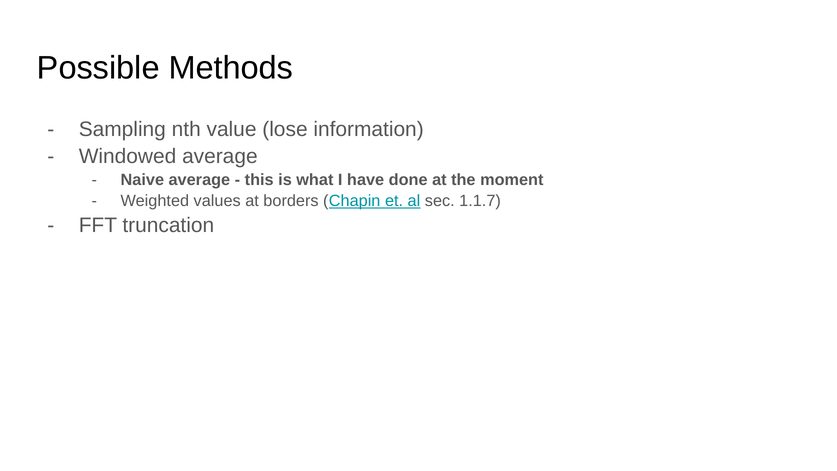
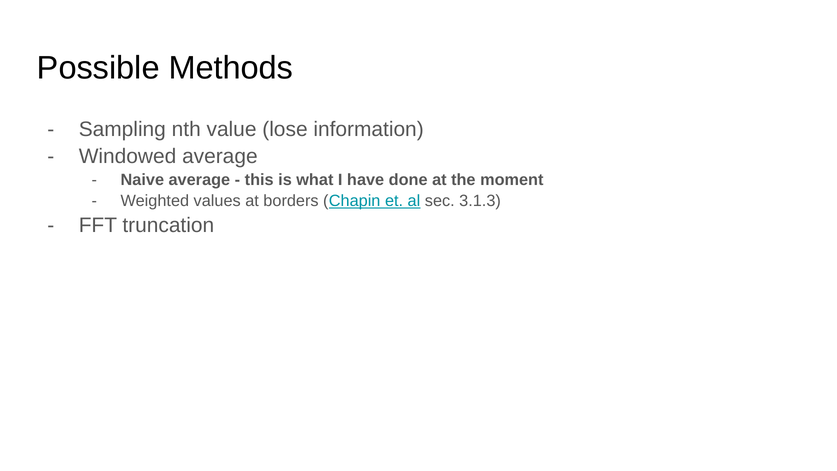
1.1.7: 1.1.7 -> 3.1.3 (480, 201)
